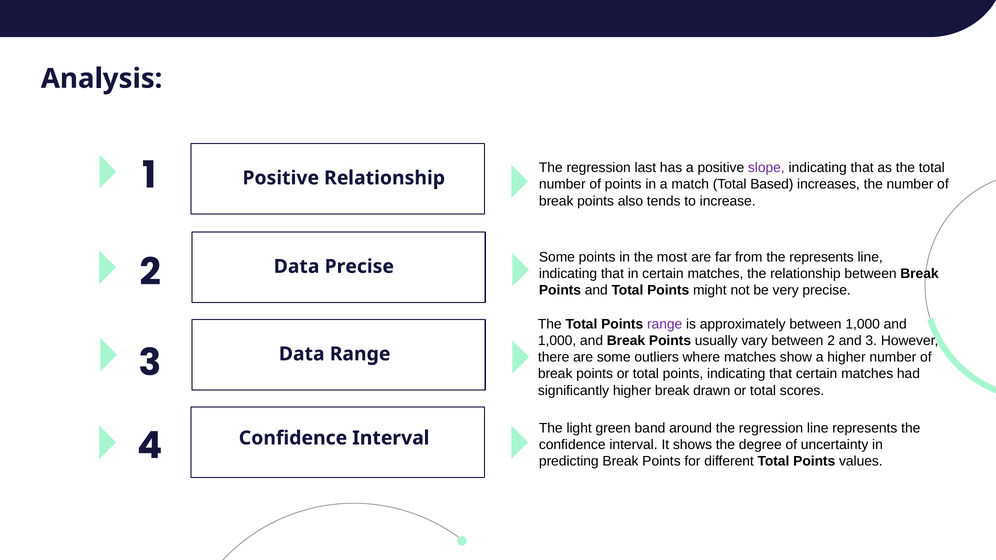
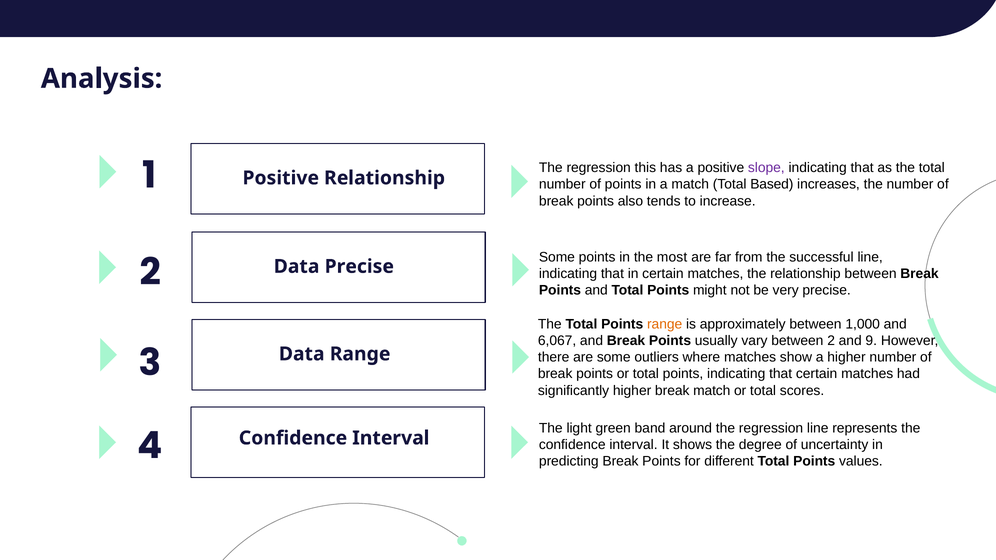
last: last -> this (645, 168)
the represents: represents -> successful (821, 257)
range colour: purple -> orange (665, 324)
1,000: 1,000 -> 6,067 (557, 341)
and 3: 3 -> 9 (871, 341)
break drawn: drawn -> match (712, 391)
